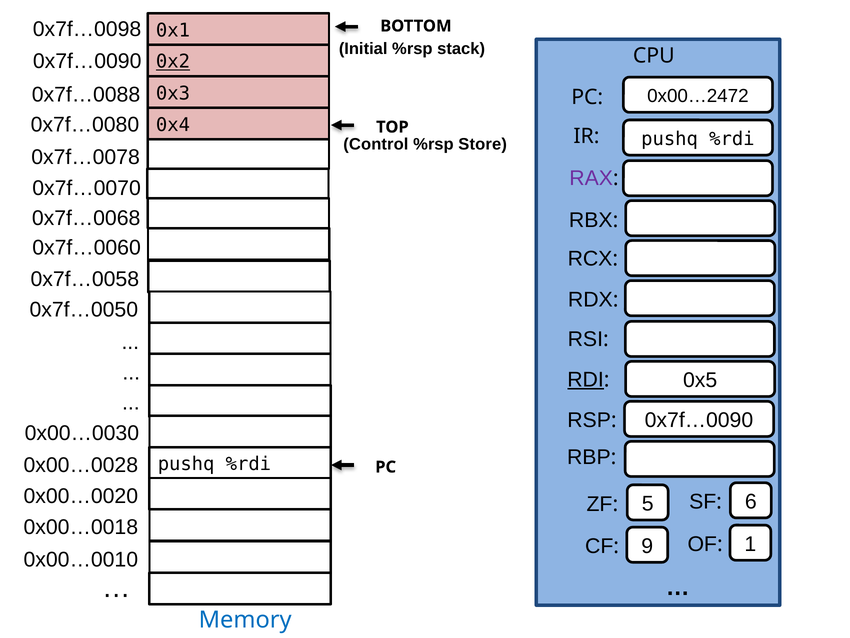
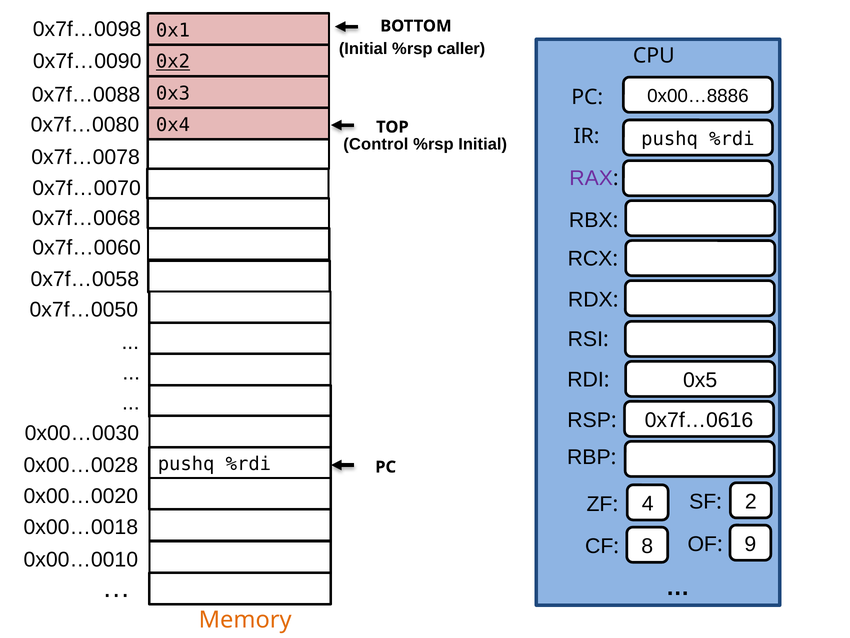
stack: stack -> caller (461, 49)
0x00…2472: 0x00…2472 -> 0x00…8886 (698, 96)
%rsp Store: Store -> Initial (483, 144)
RDI underline: present -> none (586, 379)
0x7f…0090: 0x7f…0090 -> 0x7f…0616 (699, 420)
5: 5 -> 4 (648, 503)
6: 6 -> 2 (751, 501)
9: 9 -> 8 (647, 546)
1: 1 -> 9 (750, 544)
Memory colour: blue -> orange (245, 620)
